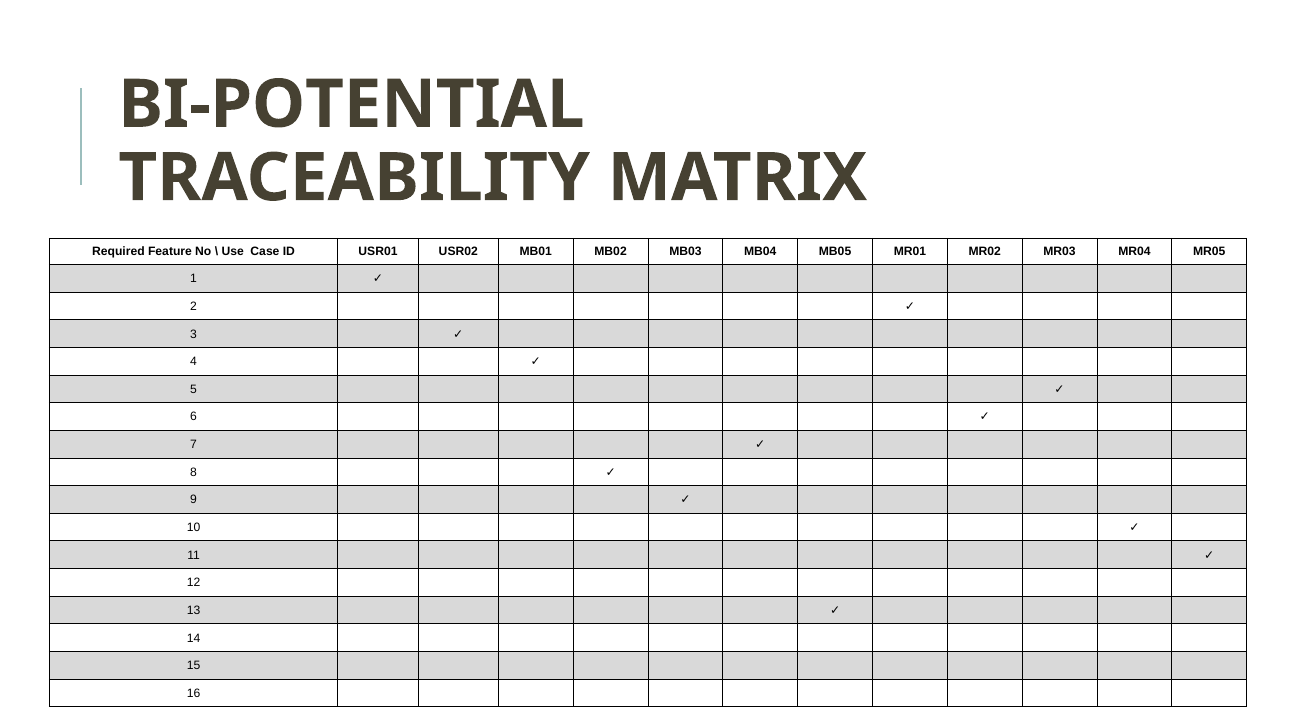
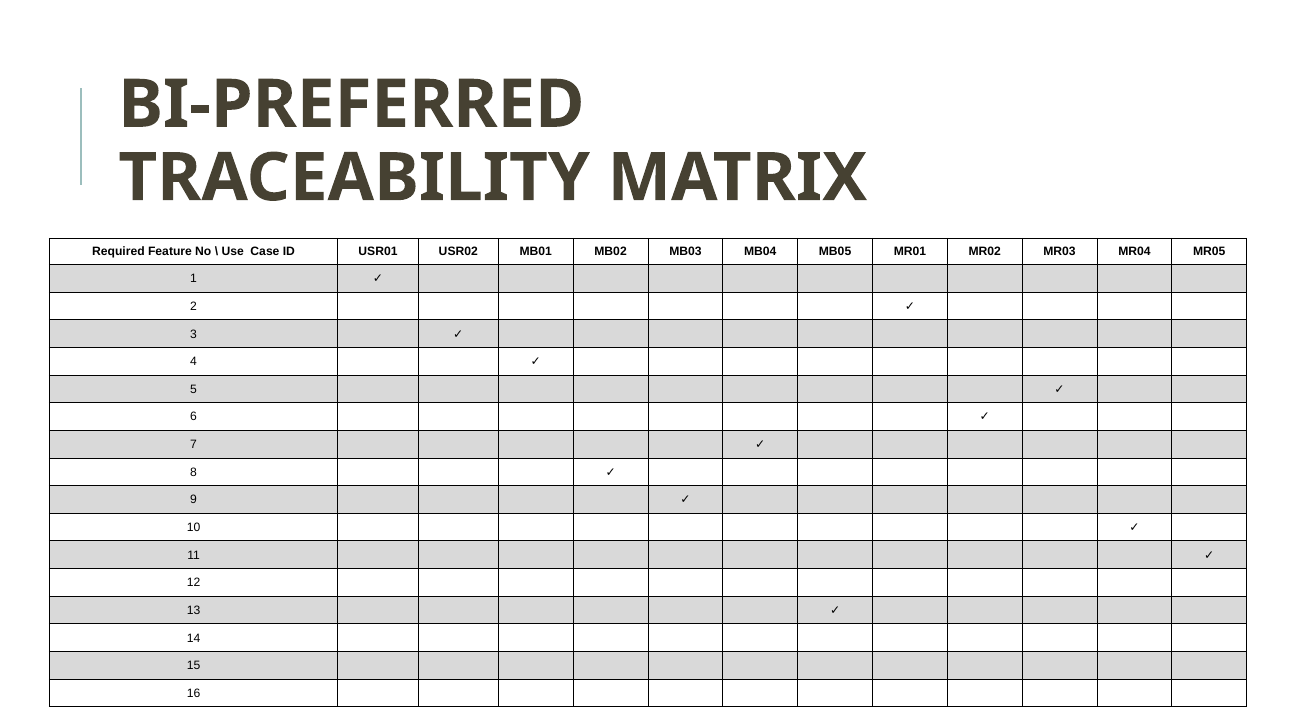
BI-POTENTIAL: BI-POTENTIAL -> BI-PREFERRED (351, 105)
